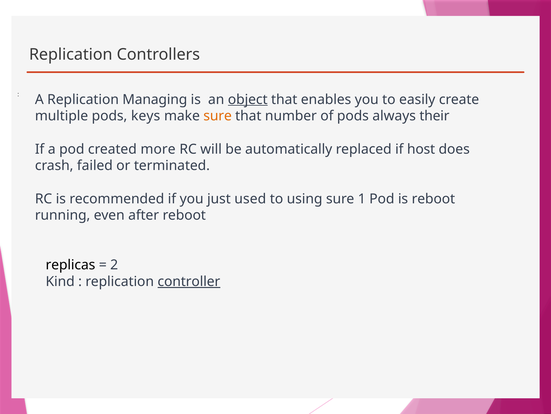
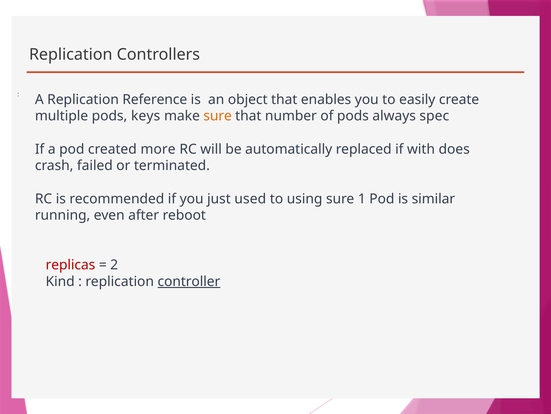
Managing: Managing -> Reference (155, 99)
object underline: present -> none (248, 99)
their: their -> spec (434, 116)
host: host -> with (421, 149)
is reboot: reboot -> similar (433, 198)
replicas colour: black -> red (70, 265)
